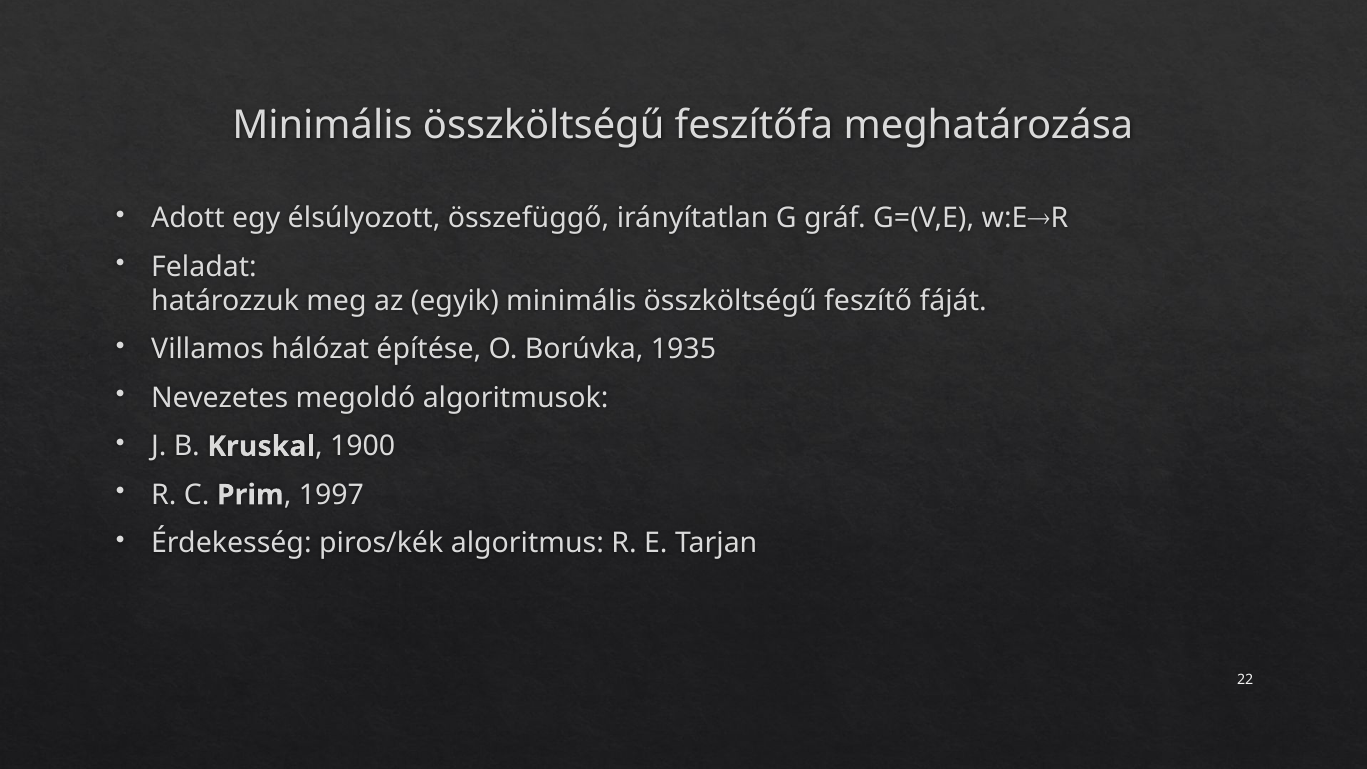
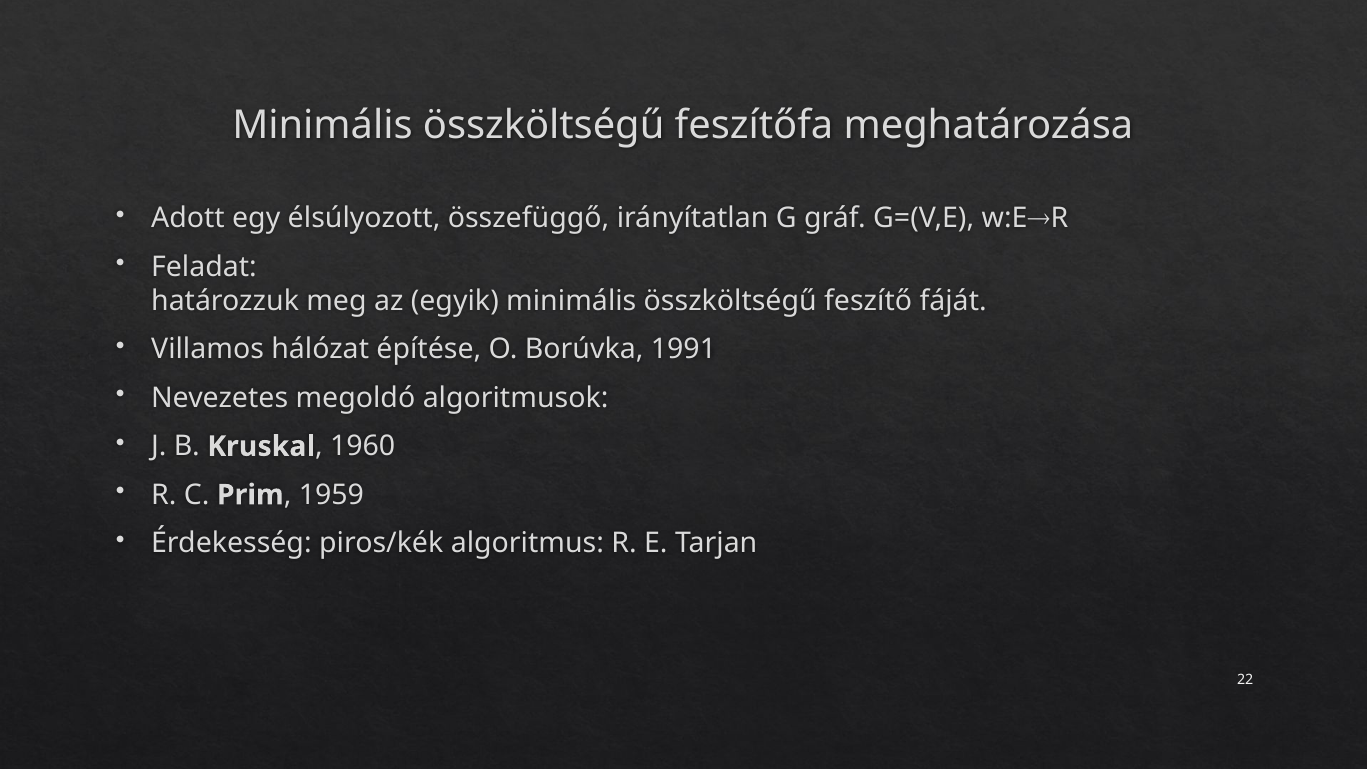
1935: 1935 -> 1991 (684, 350)
1900: 1900 -> 1960 (363, 446)
1997: 1997 -> 1959 (331, 495)
